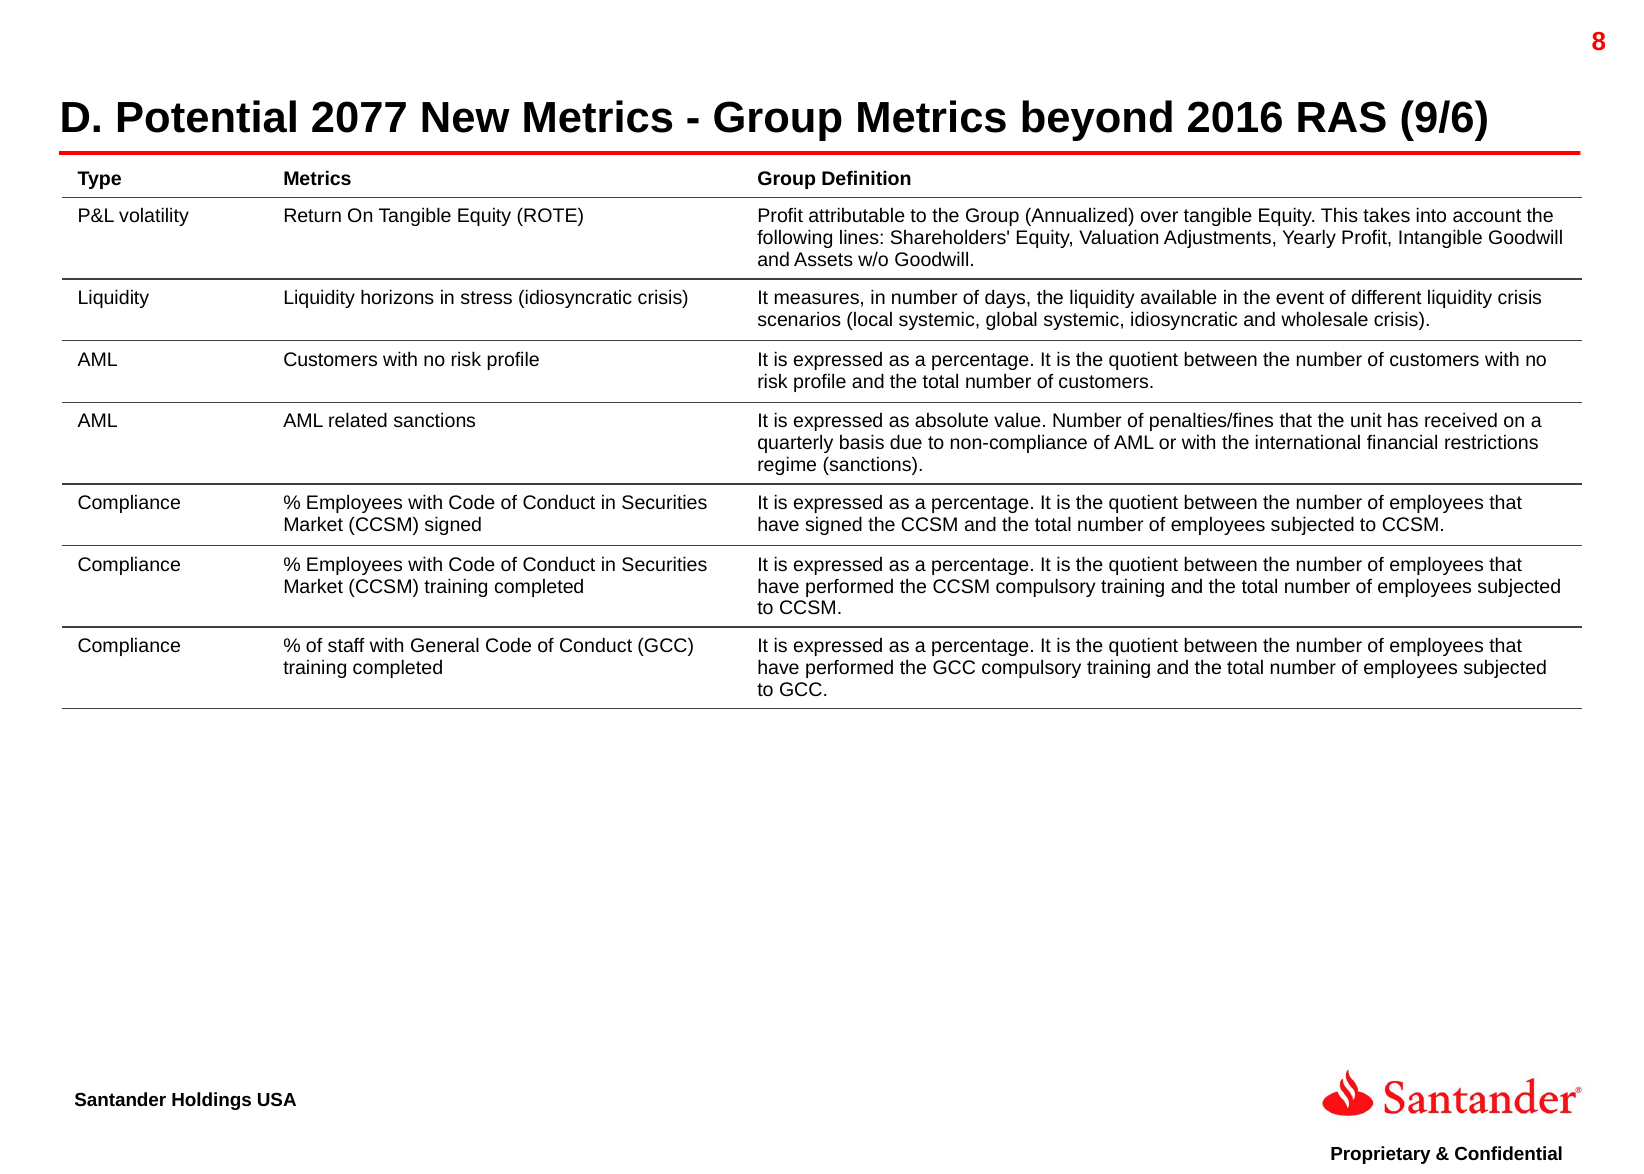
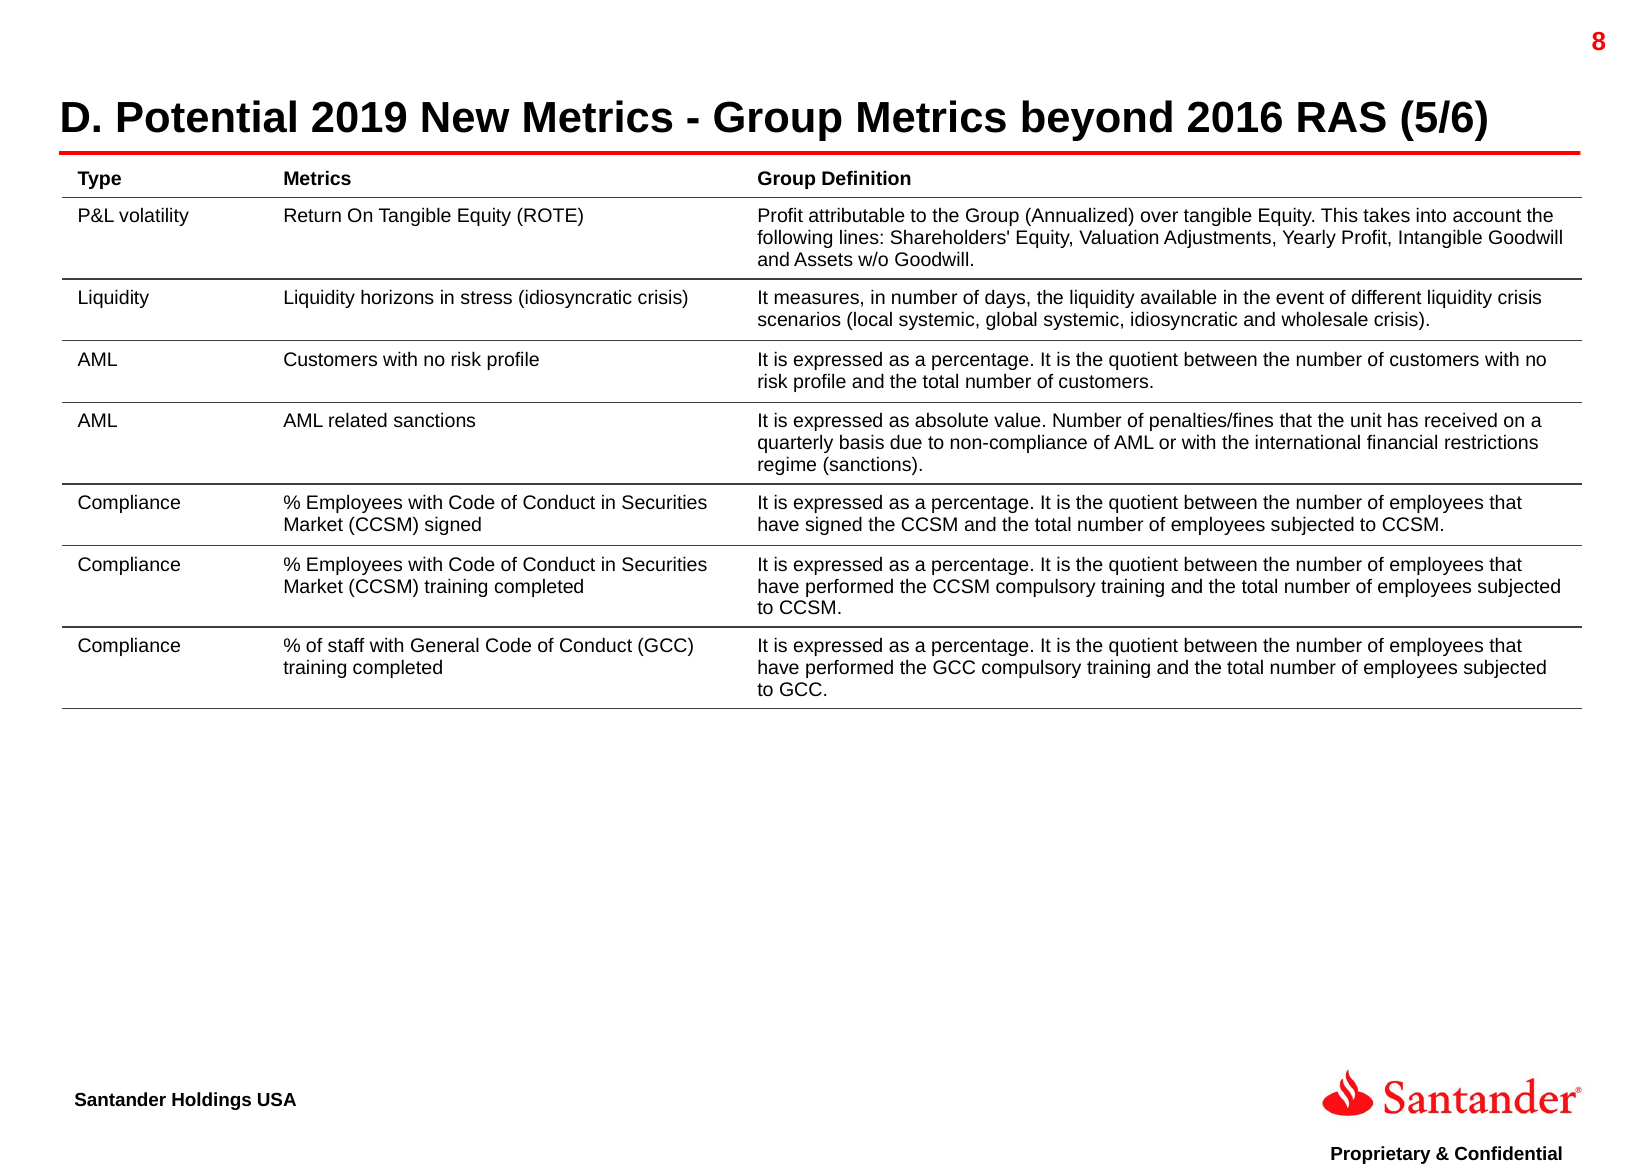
2077: 2077 -> 2019 (359, 118)
9/6: 9/6 -> 5/6 (1444, 118)
